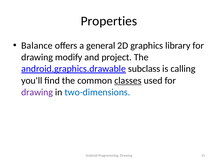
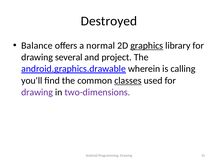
Properties: Properties -> Destroyed (109, 21)
general: general -> normal (101, 46)
graphics underline: none -> present (147, 46)
modify: modify -> several (69, 57)
subclass: subclass -> wherein (144, 69)
two-dimensions colour: blue -> purple (97, 92)
